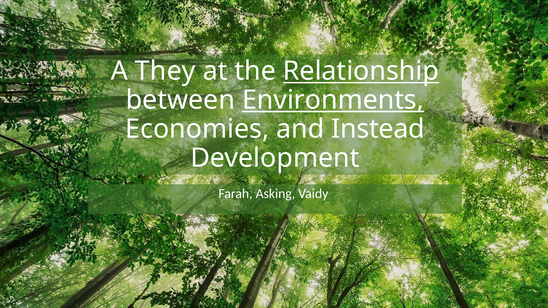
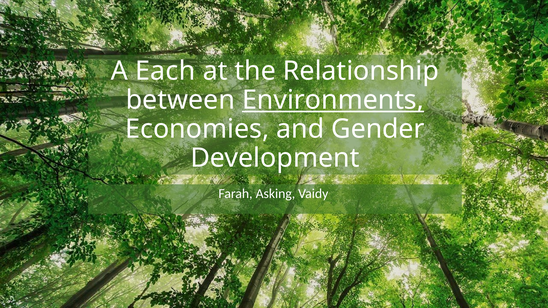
They: They -> Each (165, 71)
Relationship underline: present -> none (361, 71)
Instead: Instead -> Gender (378, 129)
